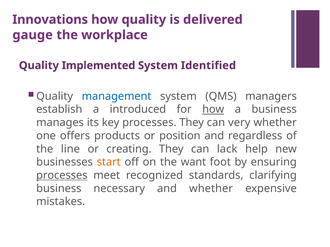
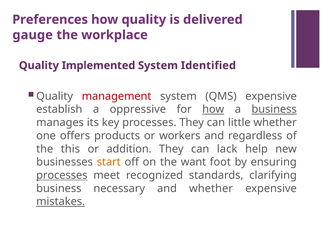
Innovations: Innovations -> Preferences (50, 20)
management colour: blue -> red (117, 96)
QMS managers: managers -> expensive (271, 96)
introduced: introduced -> oppressive (138, 110)
business underline: none -> present (274, 110)
very: very -> little (239, 123)
position: position -> workers (180, 136)
line: line -> this (70, 149)
creating: creating -> addition (129, 149)
mistakes underline: none -> present (61, 202)
